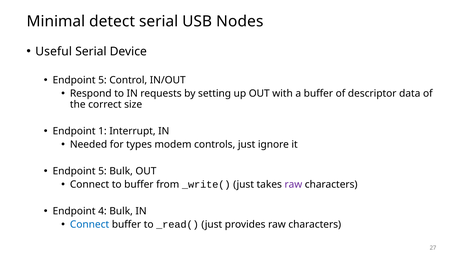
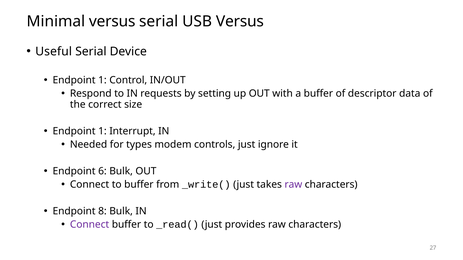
Minimal detect: detect -> versus (112, 22)
USB Nodes: Nodes -> Versus (240, 22)
5: 5 -> 1 (102, 80)
5: 5 -> 6 (102, 171)
4: 4 -> 8 (102, 211)
Connect colour: blue -> purple (90, 225)
